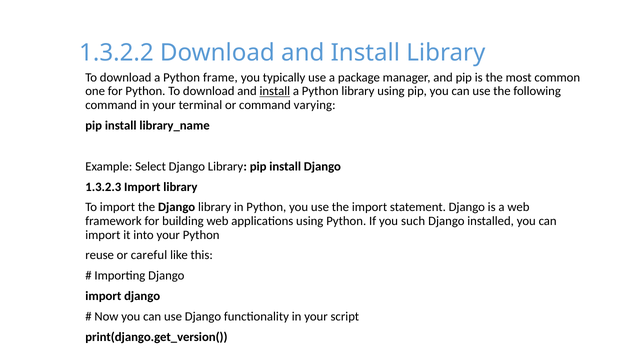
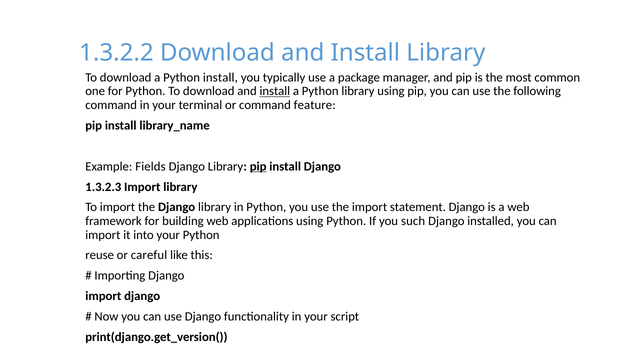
Python frame: frame -> install (220, 78)
varying: varying -> feature (315, 105)
Select: Select -> Fields (150, 166)
pip underline: none -> present (258, 166)
